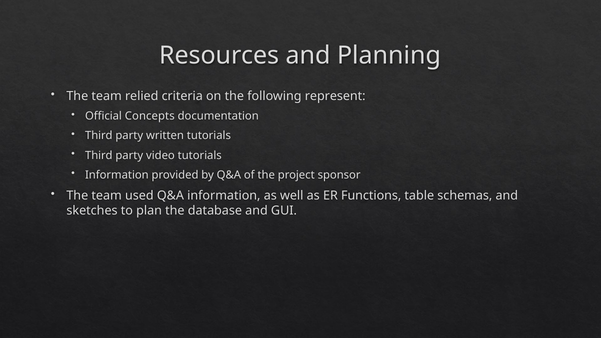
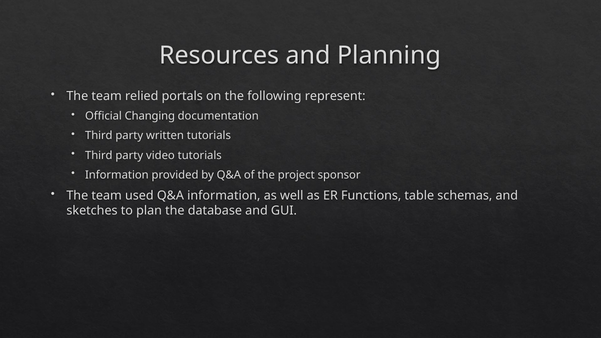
criteria: criteria -> portals (182, 96)
Concepts: Concepts -> Changing (150, 116)
